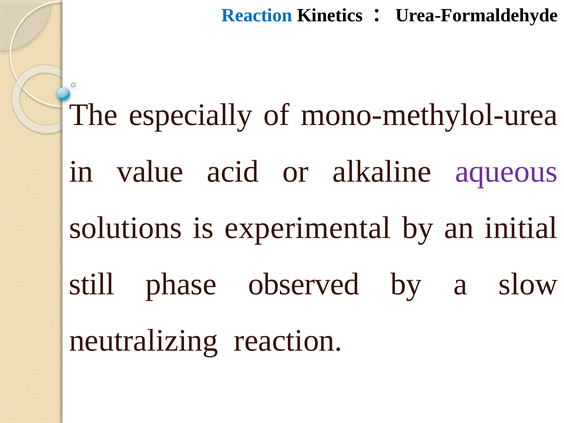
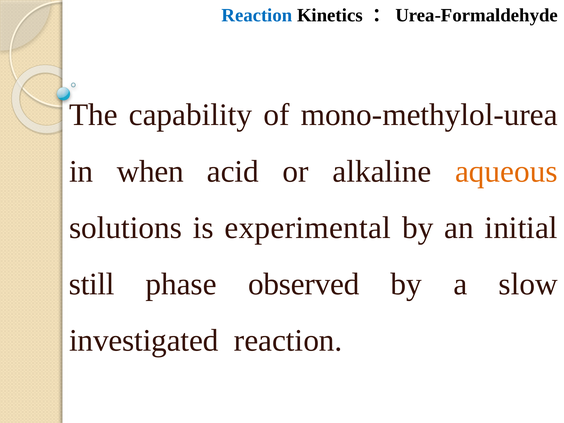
especially: especially -> capability (191, 115)
value: value -> when (150, 171)
aqueous colour: purple -> orange (506, 171)
neutralizing: neutralizing -> investigated (144, 340)
